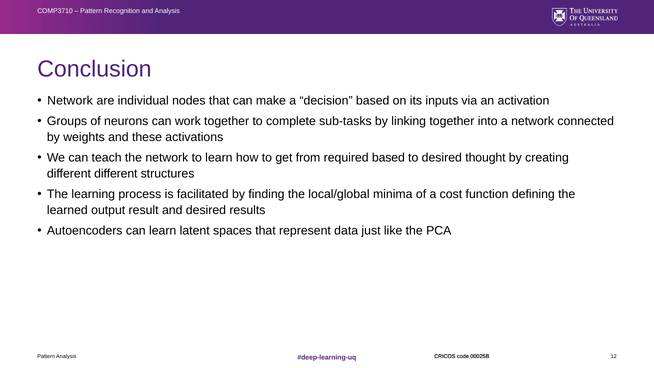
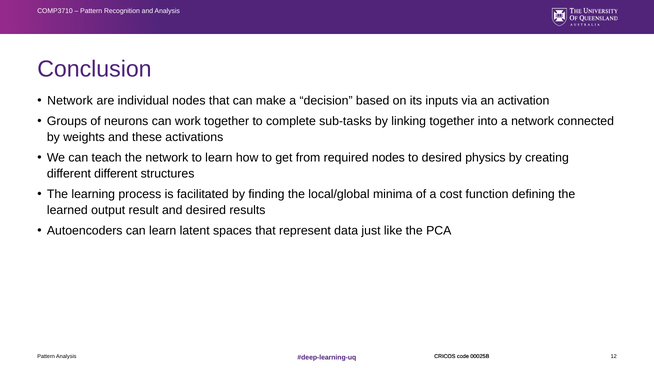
required based: based -> nodes (388, 158)
thought: thought -> physics (485, 158)
